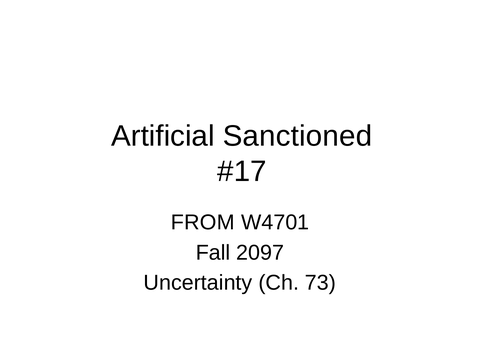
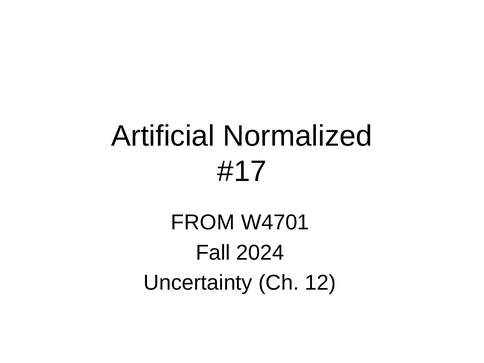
Sanctioned: Sanctioned -> Normalized (298, 136)
2097: 2097 -> 2024 (260, 253)
73: 73 -> 12 (321, 283)
